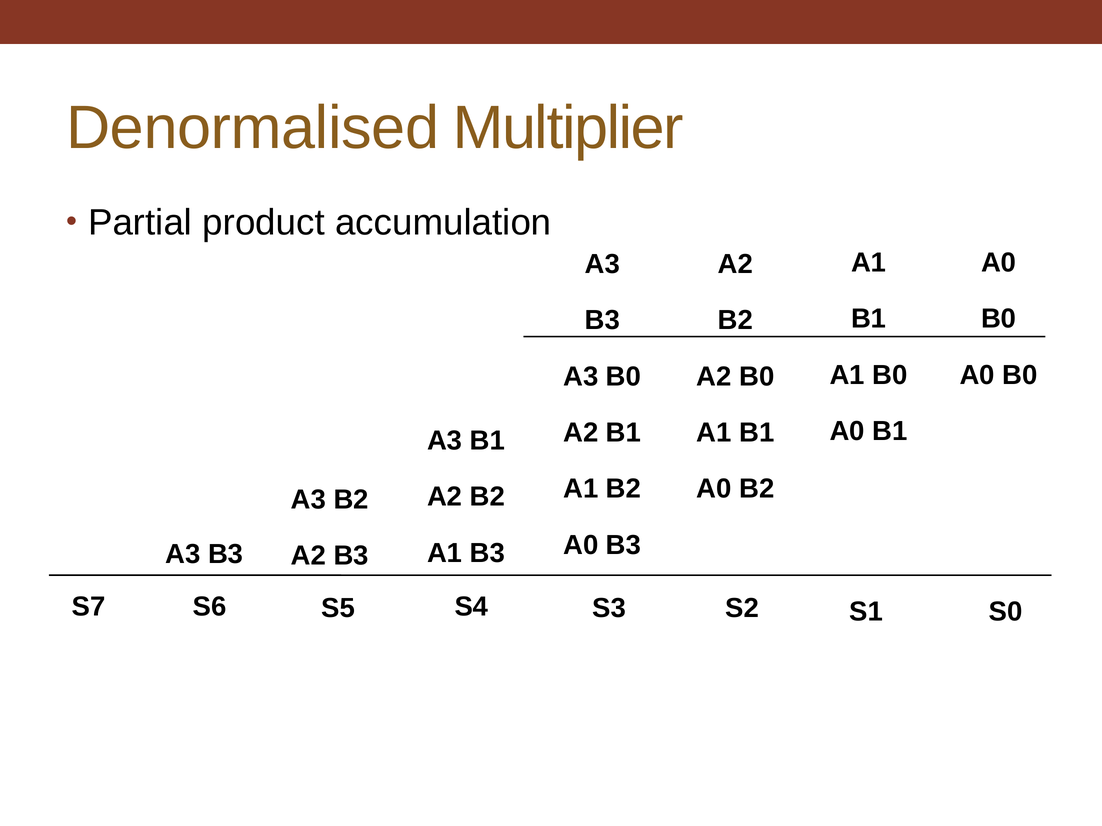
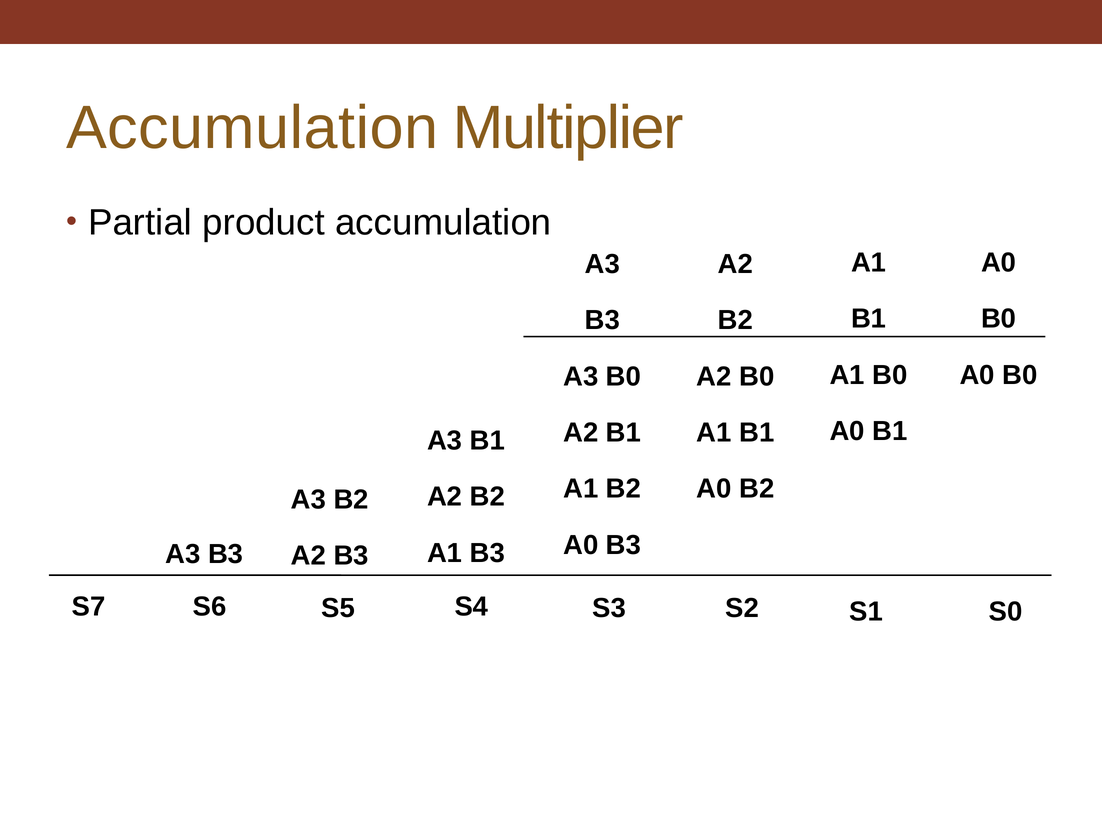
Denormalised: Denormalised -> Accumulation (252, 128)
